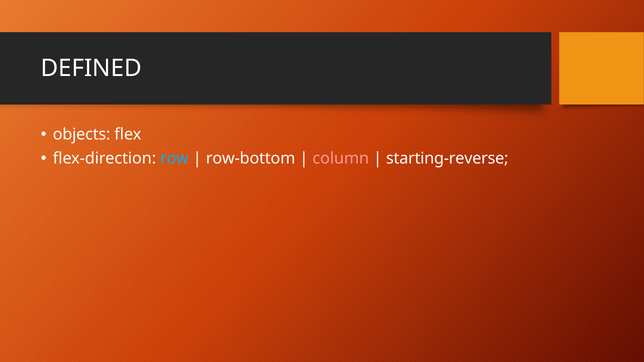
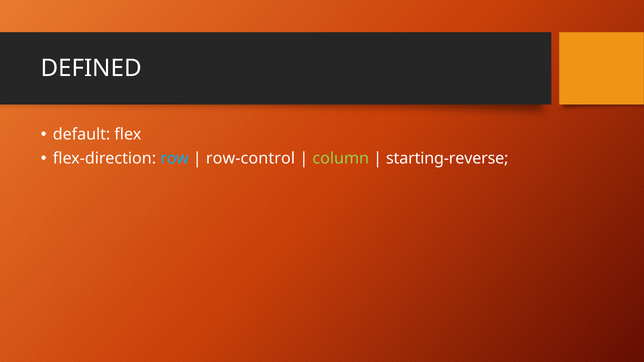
objects: objects -> default (82, 134)
row-bottom: row-bottom -> row-control (251, 159)
column colour: pink -> light green (341, 159)
